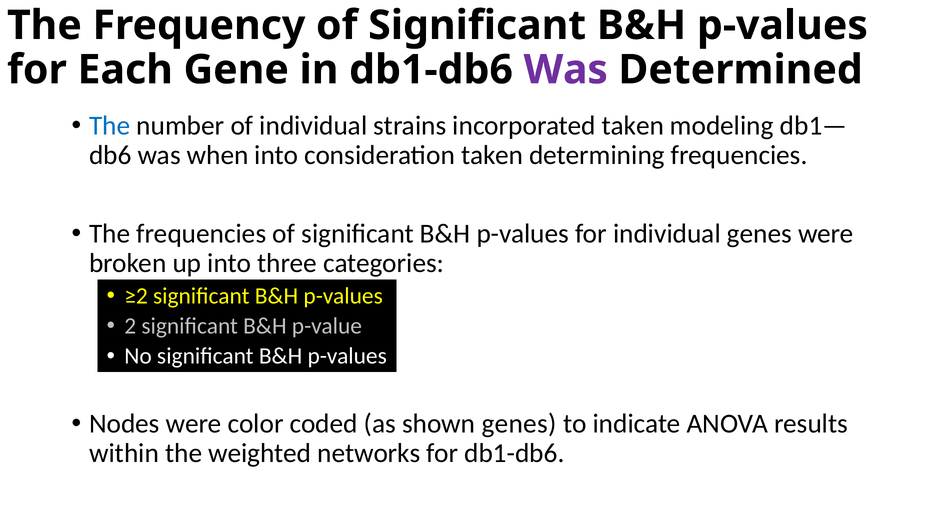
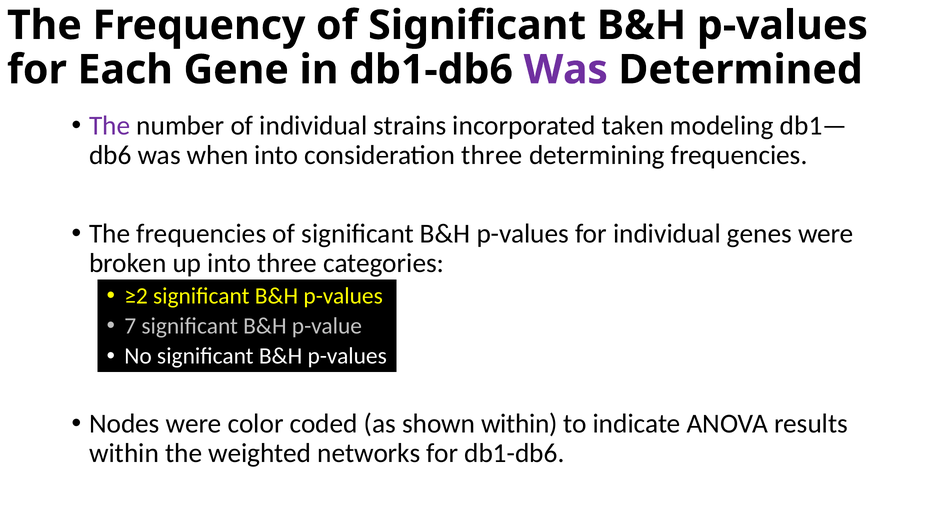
The colour: blue -> purple (110, 125)
consideration taken: taken -> three (492, 155)
2: 2 -> 7 (130, 326)
shown genes: genes -> within (519, 423)
